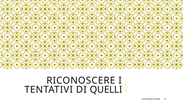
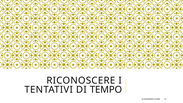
QUELLI: QUELLI -> TEMPO (106, 90)
